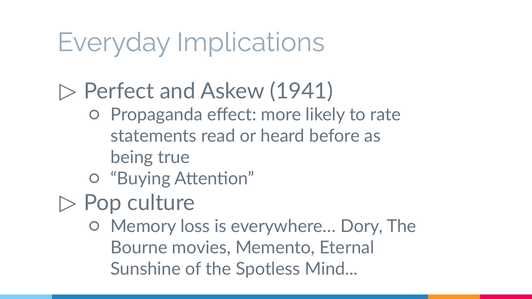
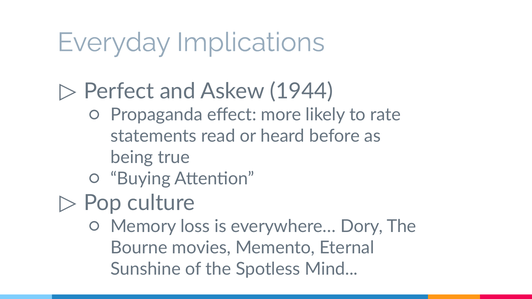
1941: 1941 -> 1944 (301, 91)
